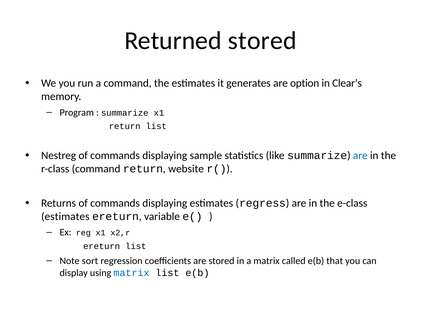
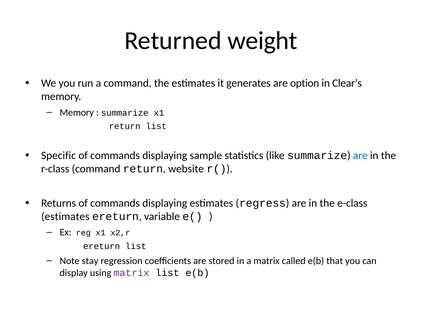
Returned stored: stored -> weight (262, 41)
Program: Program -> Memory (77, 113)
Nestreg: Nestreg -> Specific (59, 156)
sort: sort -> stay (90, 261)
matrix colour: blue -> purple (132, 273)
